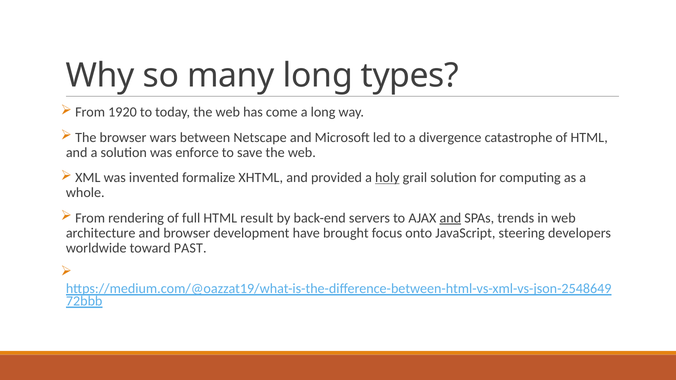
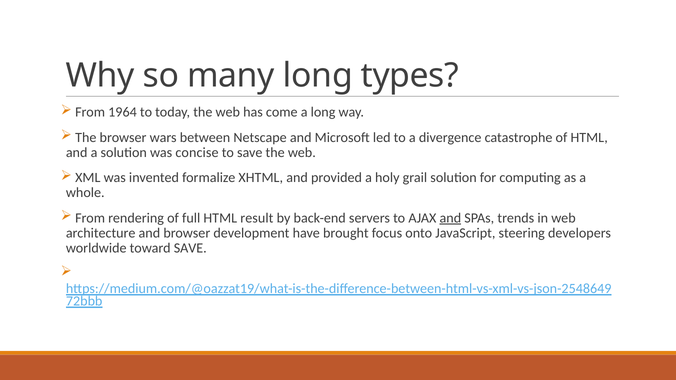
1920: 1920 -> 1964 (123, 112)
enforce: enforce -> concise (197, 153)
holy underline: present -> none (387, 178)
toward PAST: PAST -> SAVE (190, 248)
